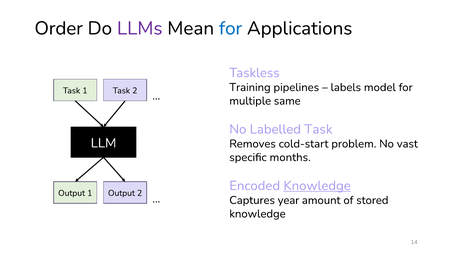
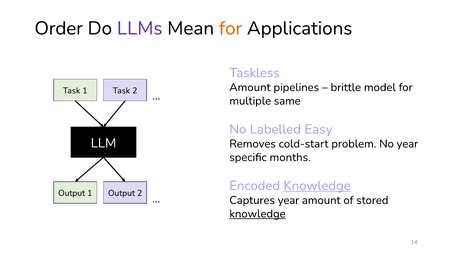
for colour: blue -> orange (231, 28)
Training: Training -> Amount (250, 87)
labels: labels -> brittle (346, 87)
Labelled Task: Task -> Easy (318, 129)
No vast: vast -> year (407, 144)
knowledge underline: none -> present (257, 214)
